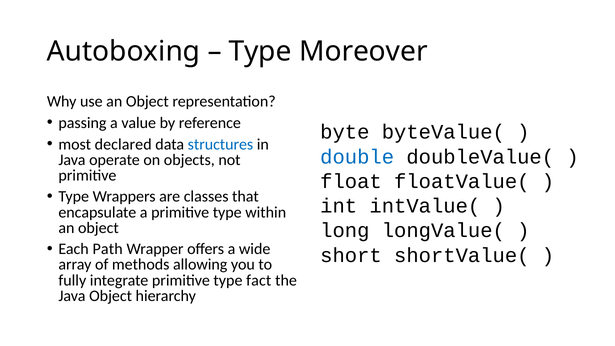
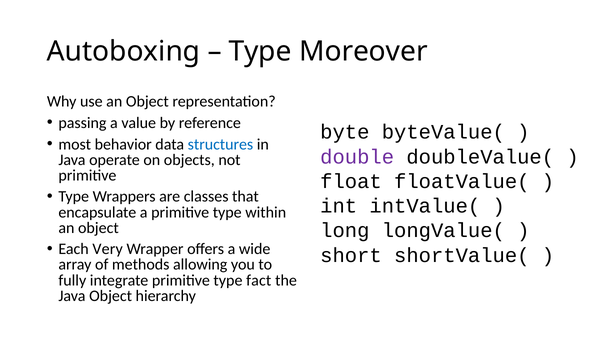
declared: declared -> behavior (123, 144)
double colour: blue -> purple (357, 157)
Path: Path -> Very (108, 249)
